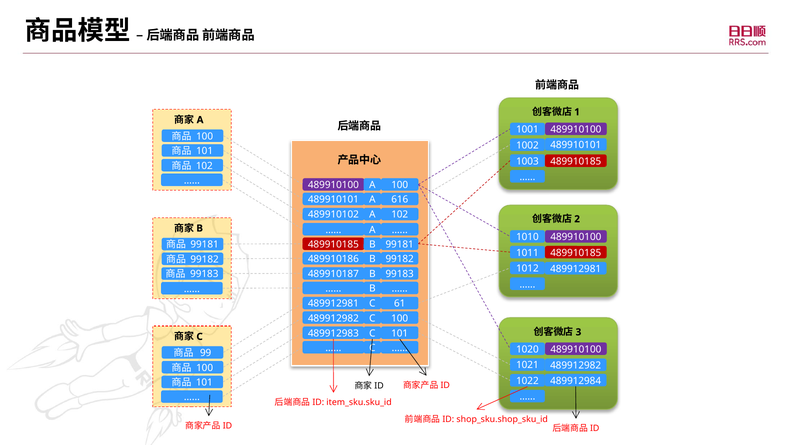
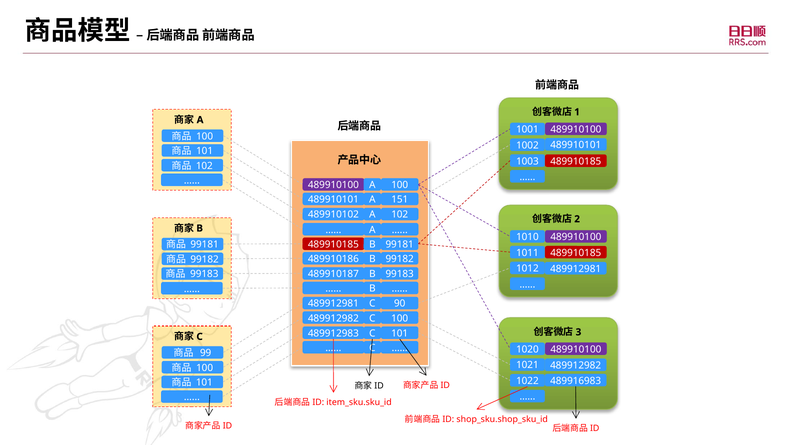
616: 616 -> 151 (400, 200)
61: 61 -> 90 (400, 304)
489912984: 489912984 -> 489916983 (576, 381)
